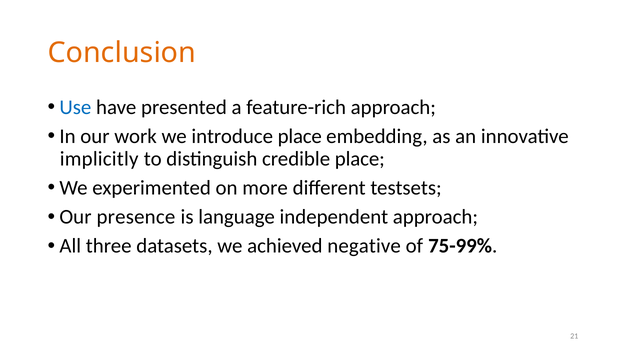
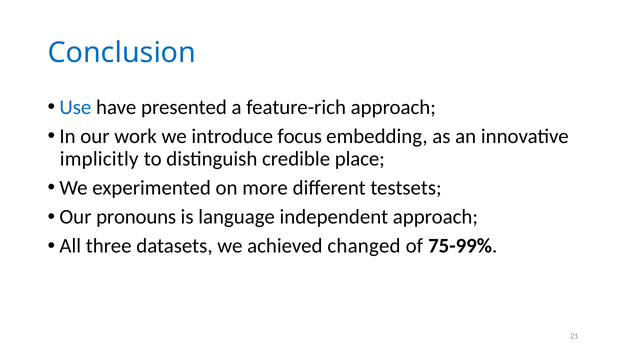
Conclusion colour: orange -> blue (122, 53)
introduce place: place -> focus (300, 136)
presence: presence -> pronouns (136, 217)
negative: negative -> changed (364, 246)
